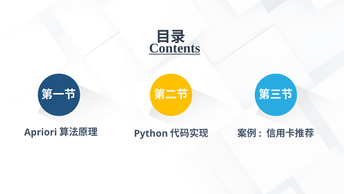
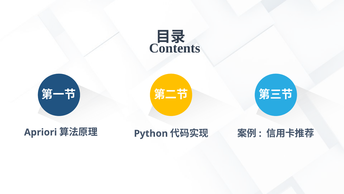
Contents underline: present -> none (175, 48)
